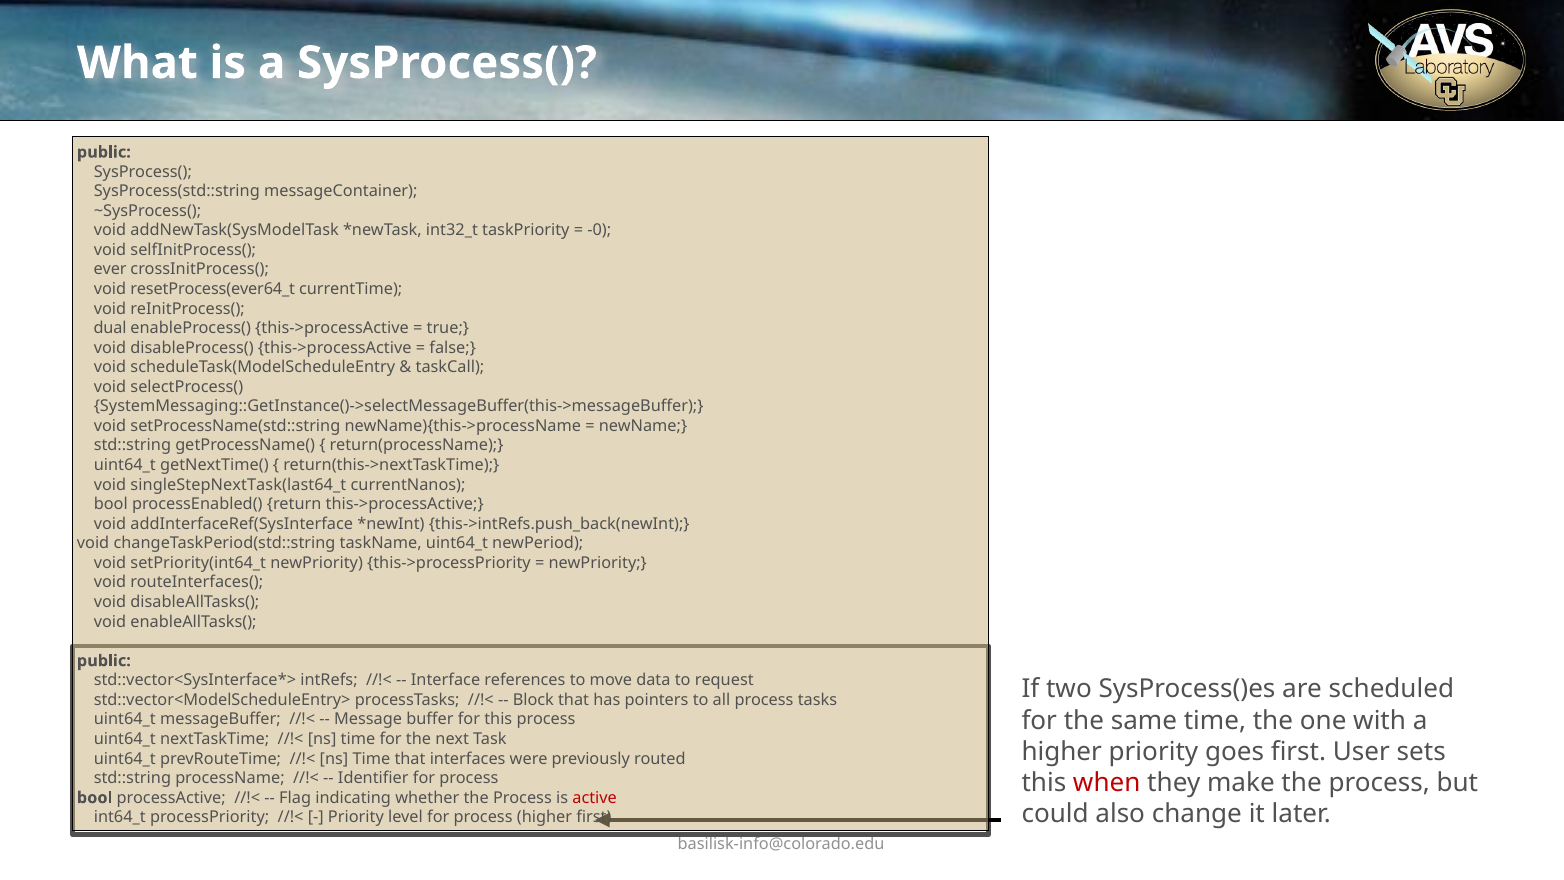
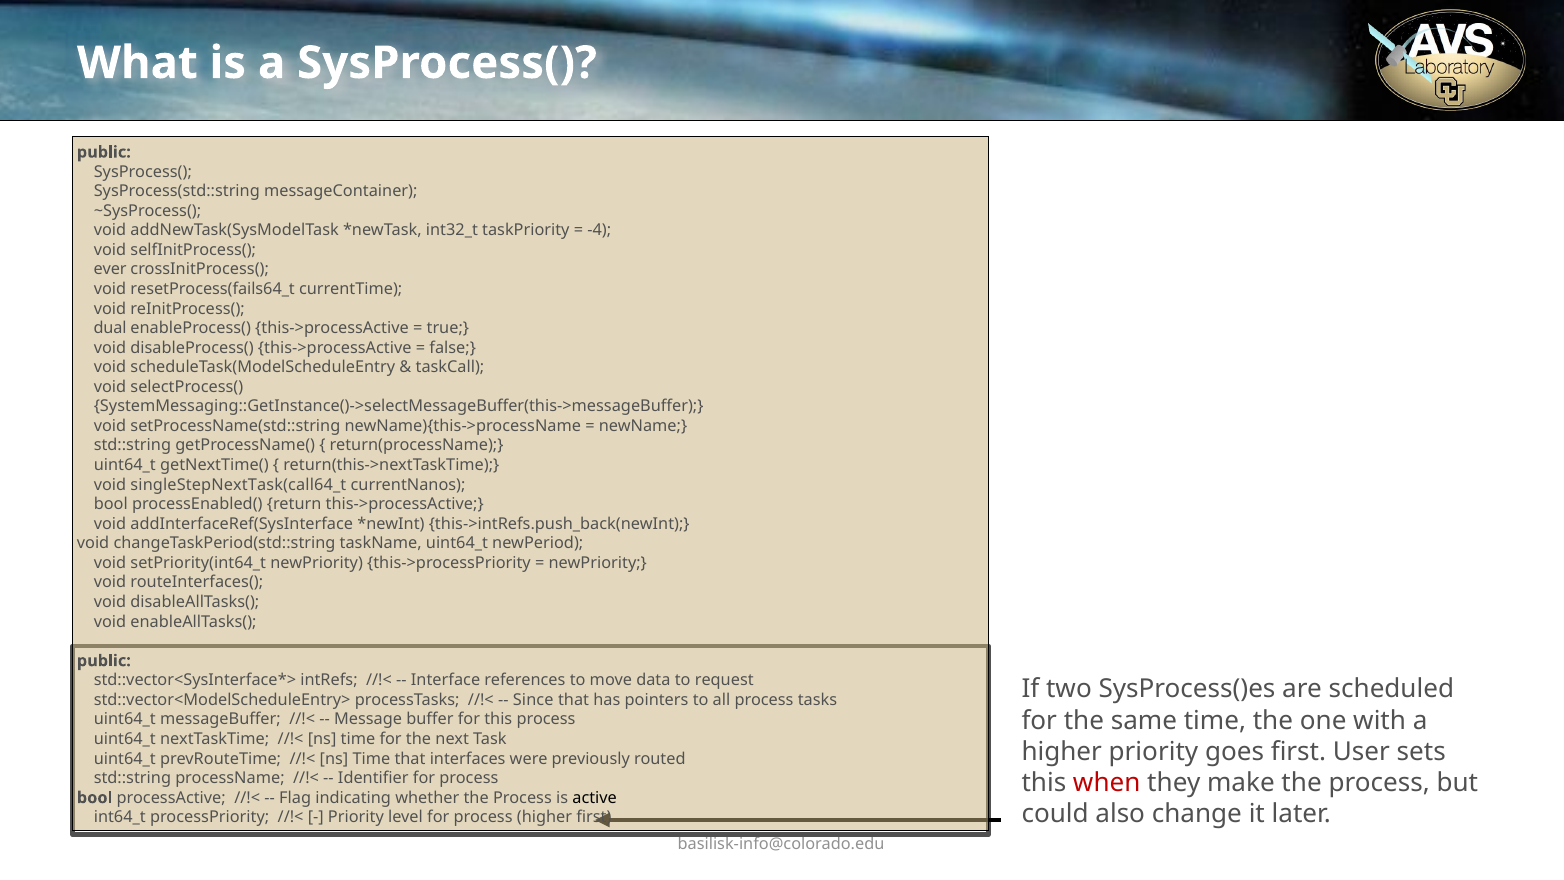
-0: -0 -> -4 (599, 230)
resetProcess(ever64_t: resetProcess(ever64_t -> resetProcess(fails64_t (213, 289)
singleStepNextTask(last64_t: singleStepNextTask(last64_t -> singleStepNextTask(call64_t (238, 485)
Block: Block -> Since (533, 700)
active colour: red -> black (595, 798)
